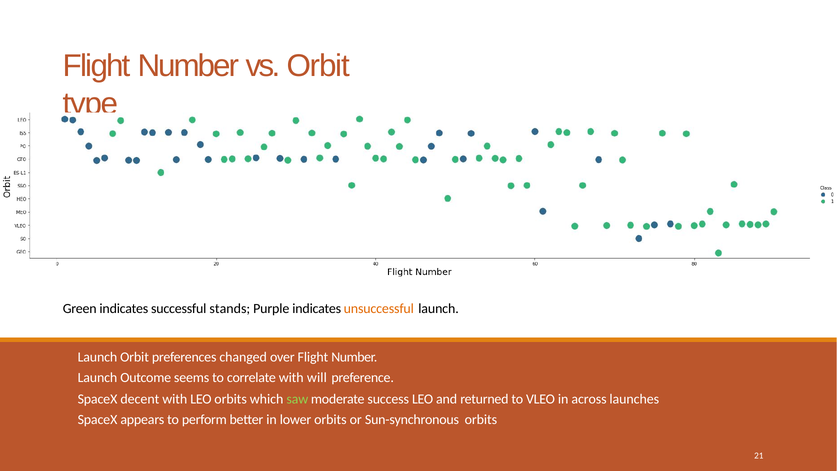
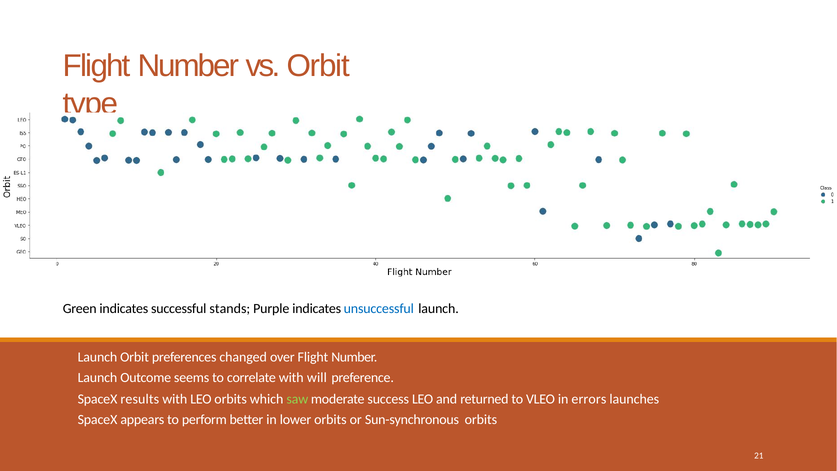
unsuccessful colour: orange -> blue (379, 309)
decent: decent -> results (140, 399)
across: across -> errors (589, 399)
